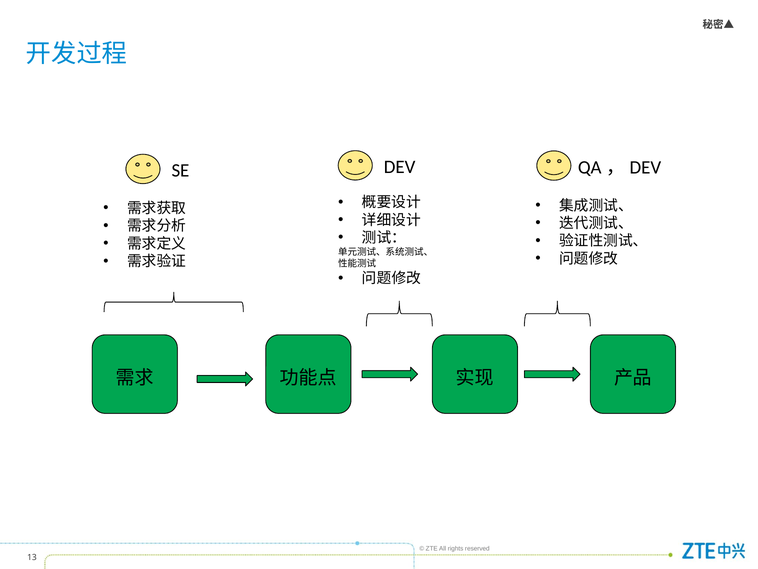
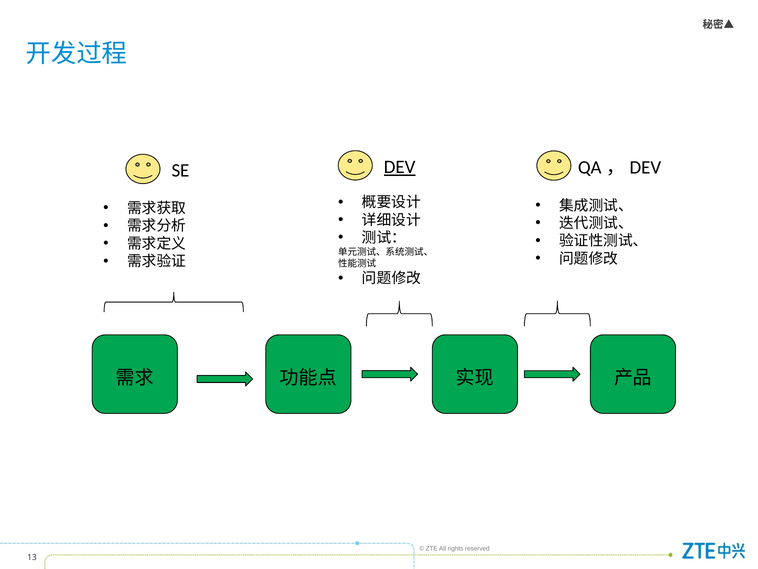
DEV underline: none -> present (400, 167)
